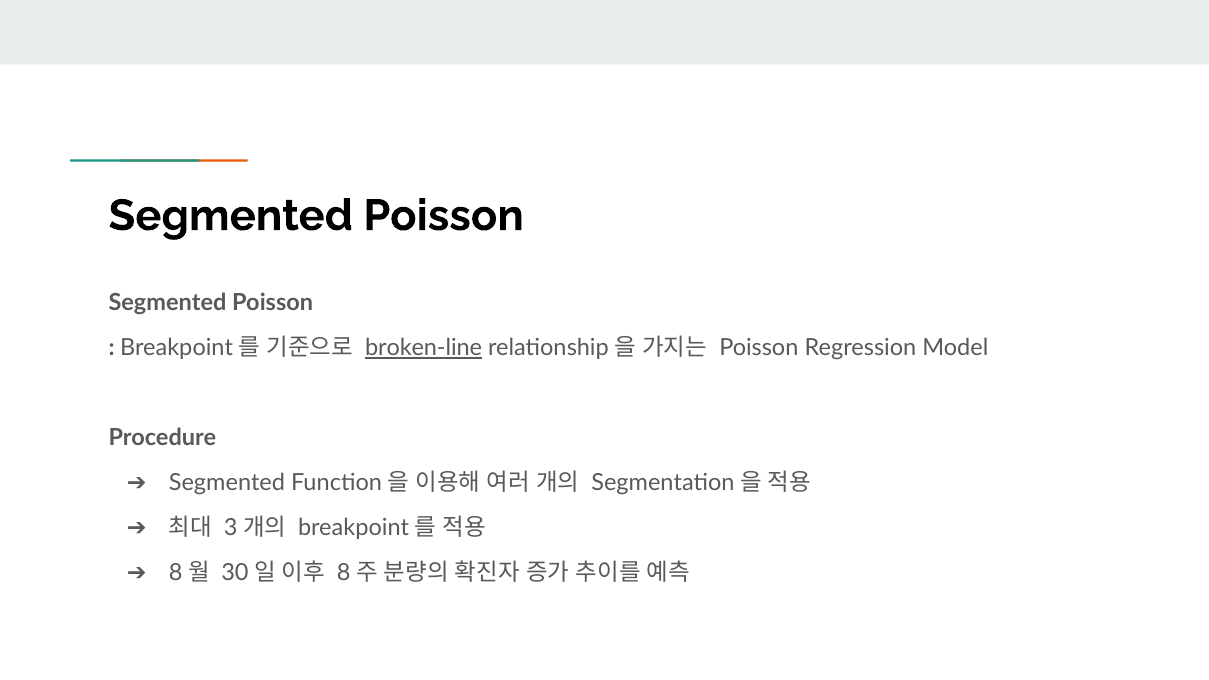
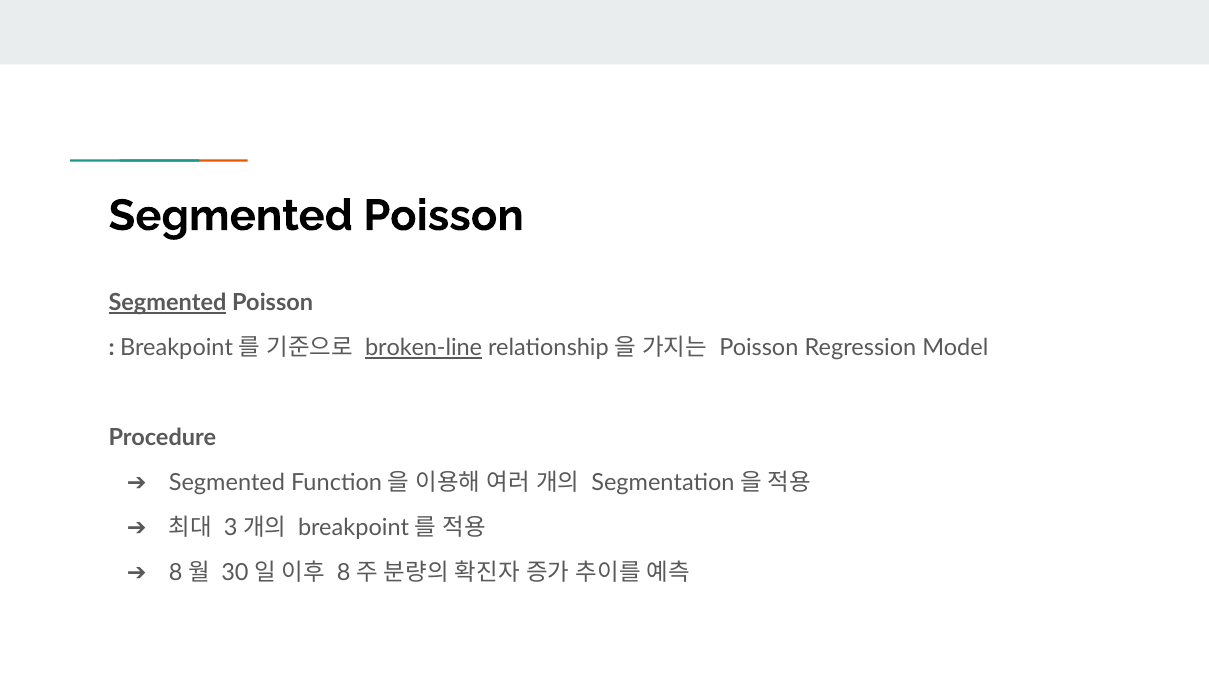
Segmented underline: none -> present (167, 303)
